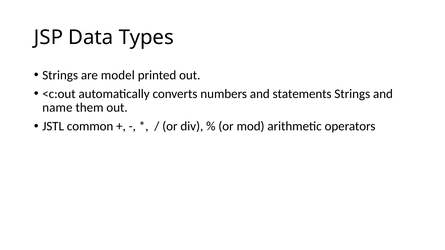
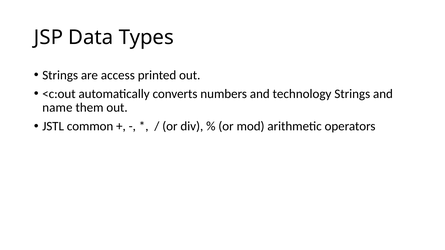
model: model -> access (118, 75)
statements: statements -> technology (302, 94)
